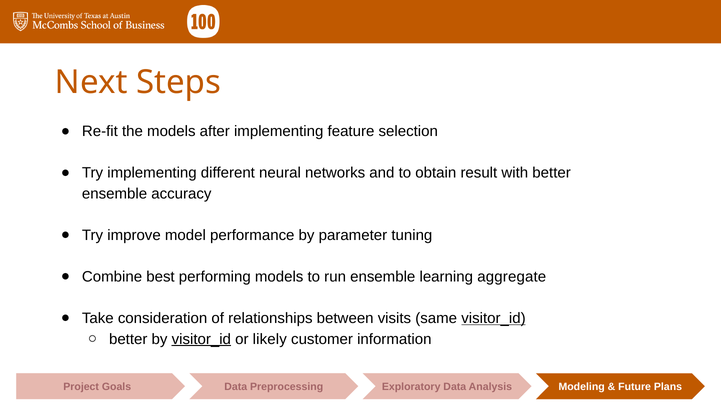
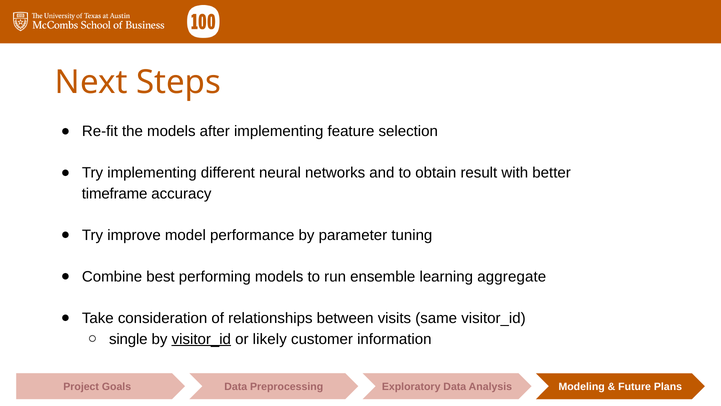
ensemble: ensemble -> timeframe (115, 194)
visitor_id underline: present -> none (493, 318)
better: better -> single (128, 339)
